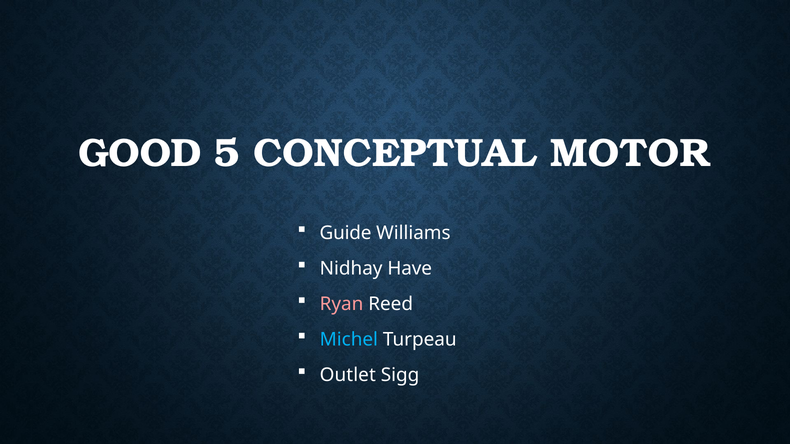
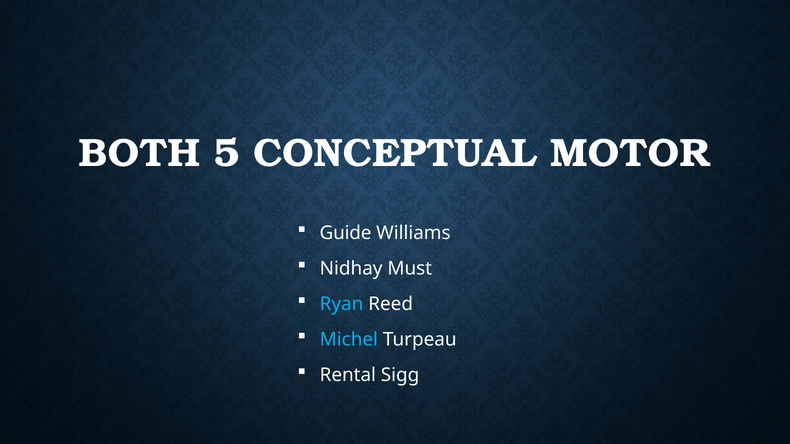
GOOD: GOOD -> BOTH (139, 153)
Have: Have -> Must (410, 269)
Ryan colour: pink -> light blue (342, 304)
Outlet: Outlet -> Rental (348, 375)
